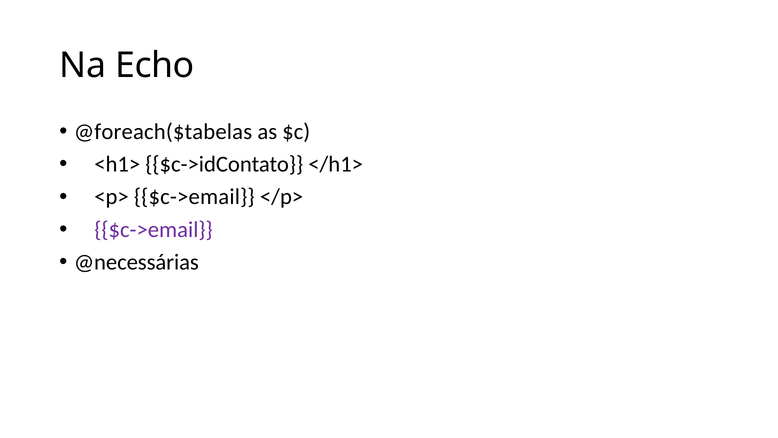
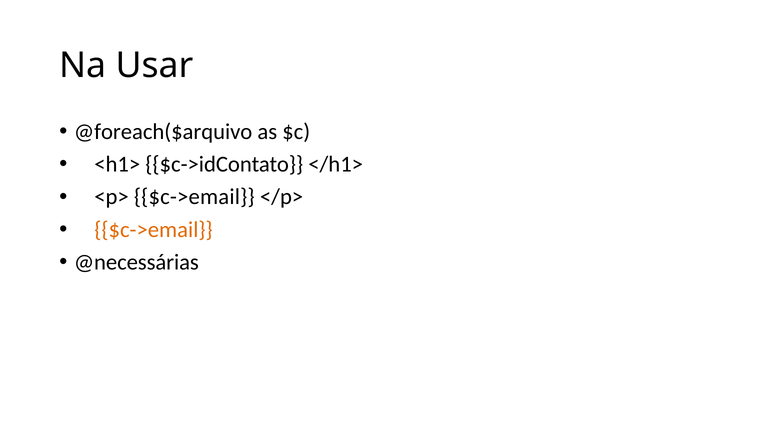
Echo: Echo -> Usar (155, 65)
@foreach($tabelas: @foreach($tabelas -> @foreach($arquivo (163, 132)
$c->email colour: purple -> orange (154, 229)
